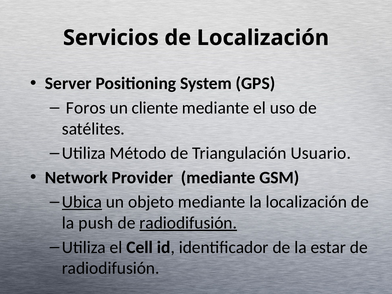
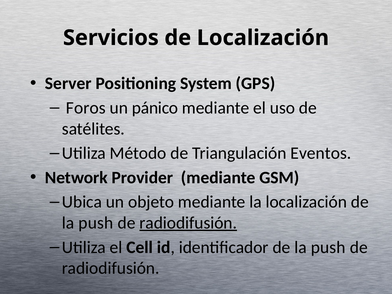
cliente: cliente -> pánico (155, 108)
Usuario: Usuario -> Eventos (321, 153)
Ubica underline: present -> none (82, 202)
identificador de la estar: estar -> push (328, 247)
